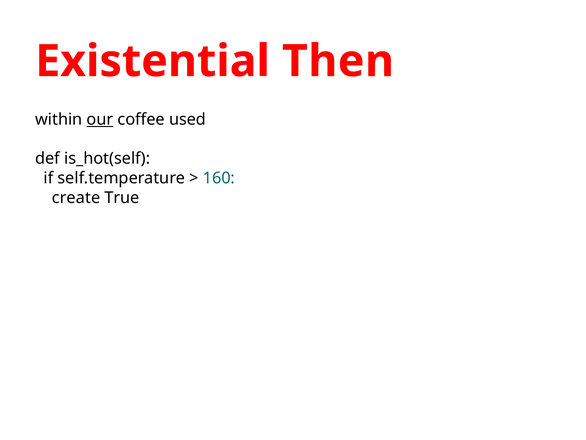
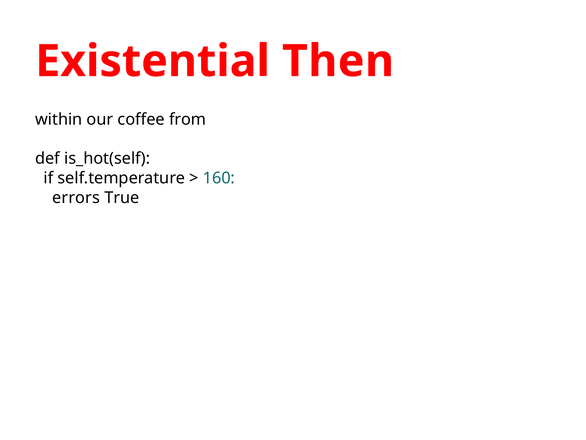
our underline: present -> none (100, 119)
used: used -> from (188, 119)
create: create -> errors (76, 197)
